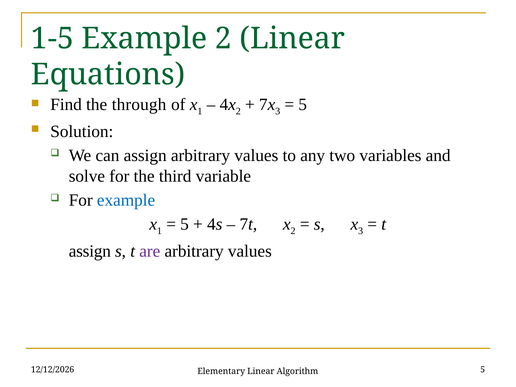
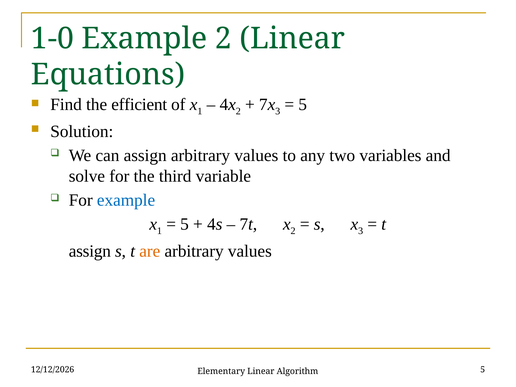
1-5: 1-5 -> 1-0 (52, 38)
through: through -> efficient (139, 104)
are colour: purple -> orange (150, 251)
